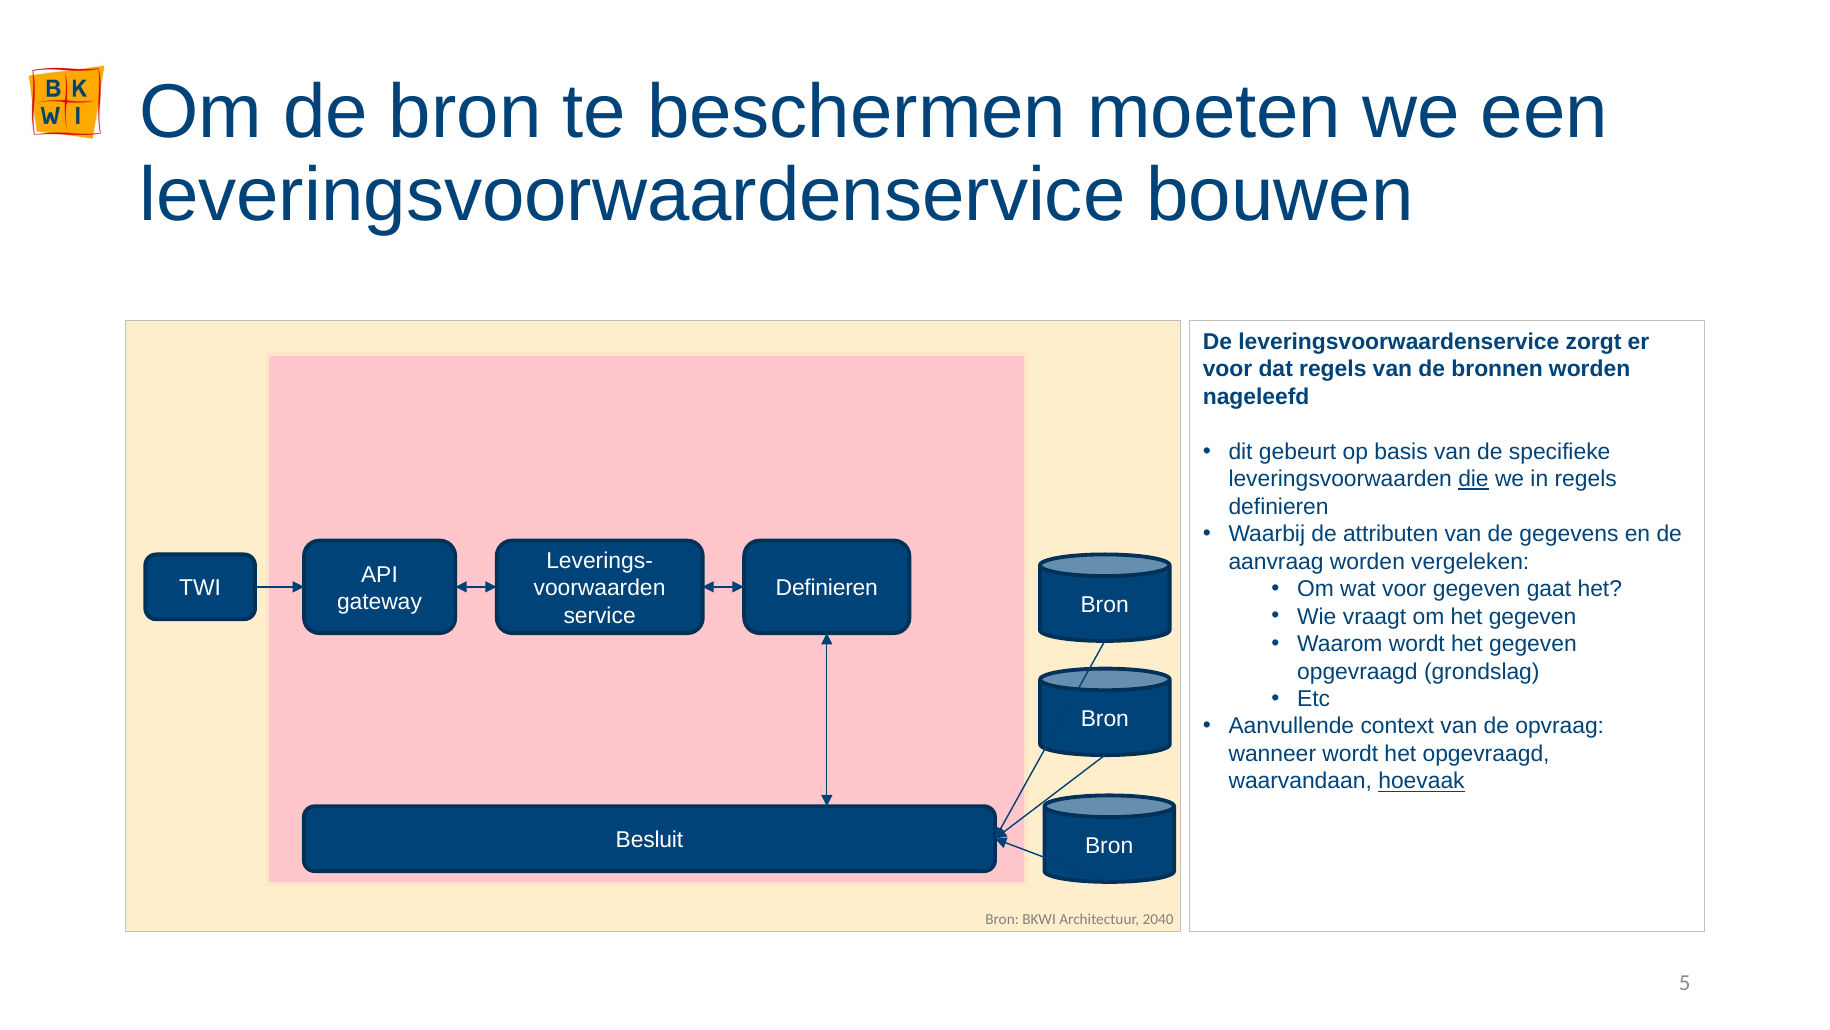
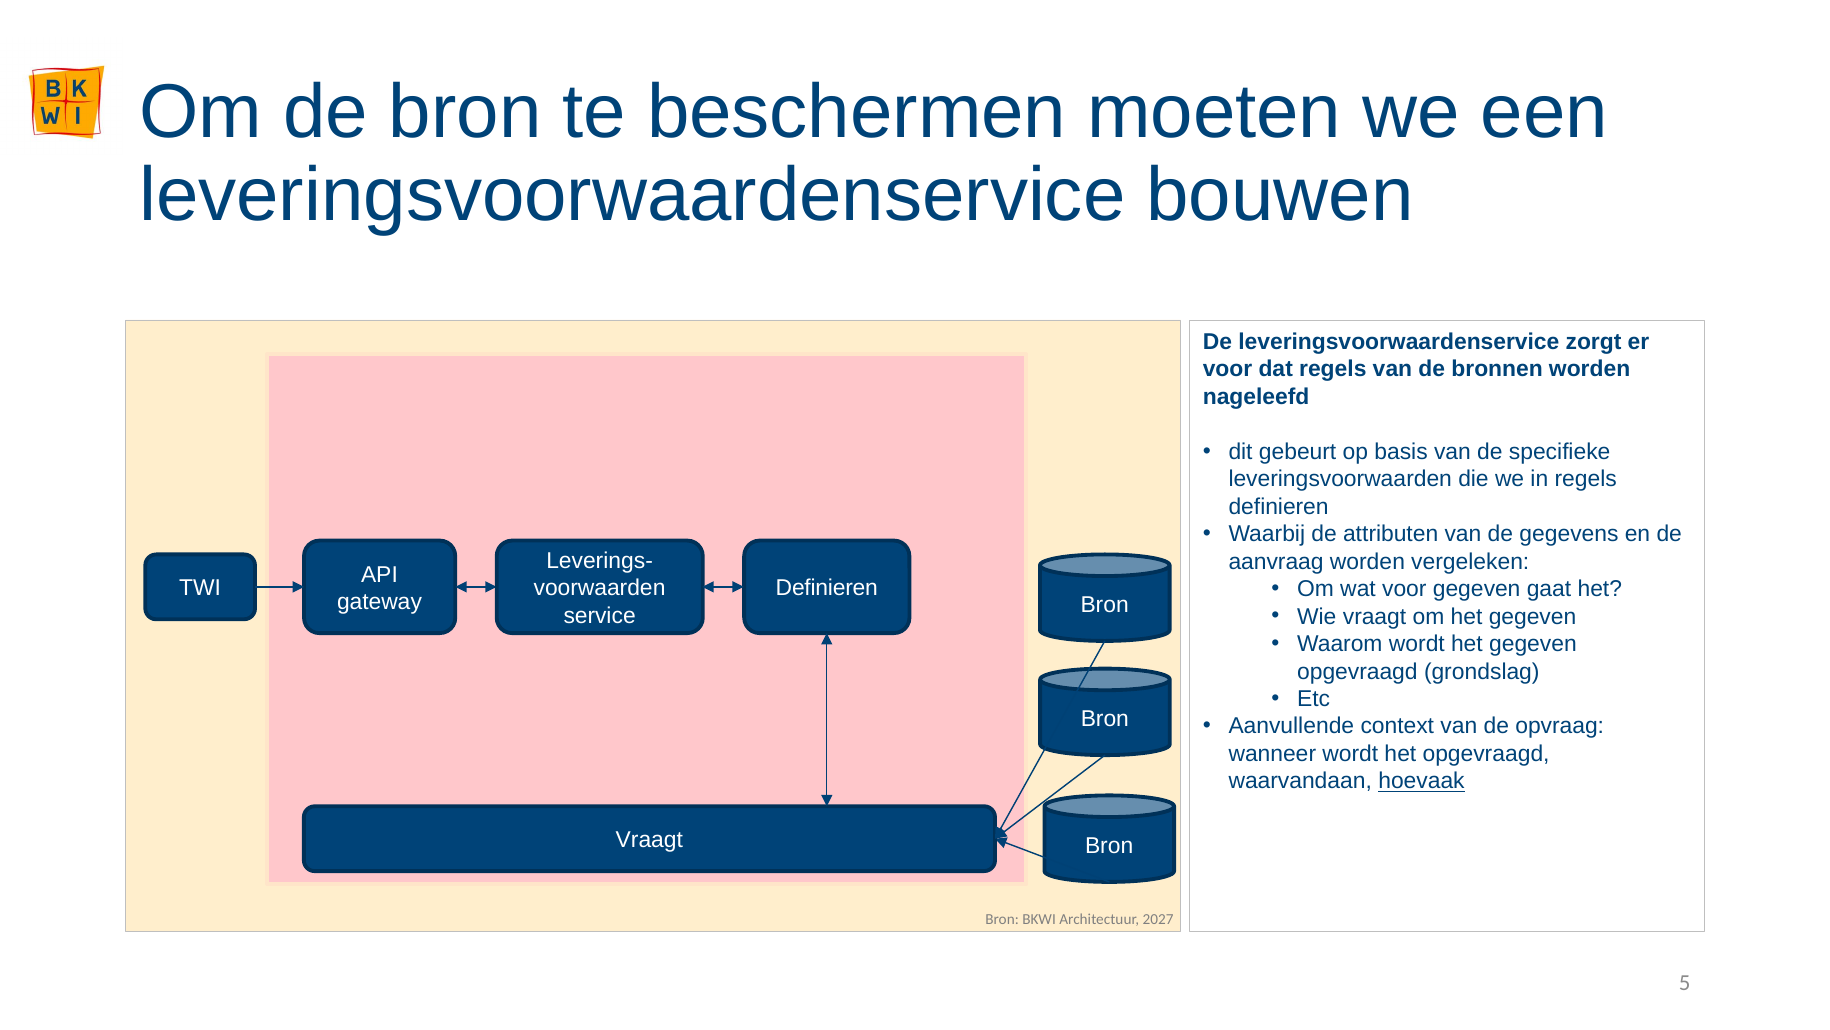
die underline: present -> none (1473, 479)
Besluit: Besluit -> Vraagt (649, 840)
2040: 2040 -> 2027 (1158, 919)
